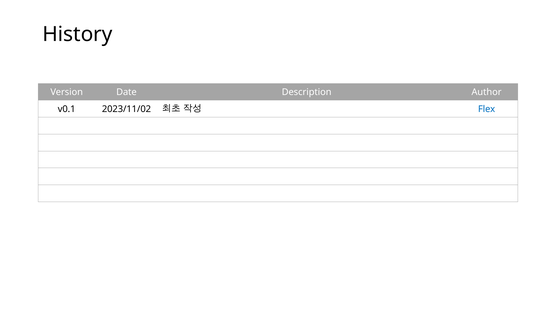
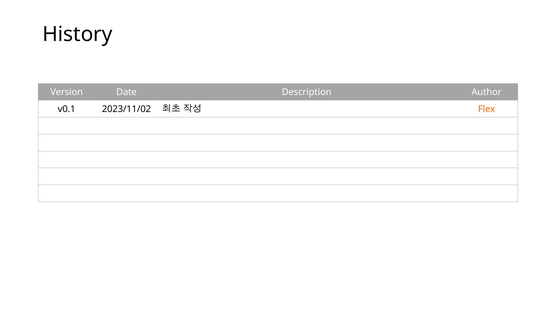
Flex colour: blue -> orange (487, 109)
